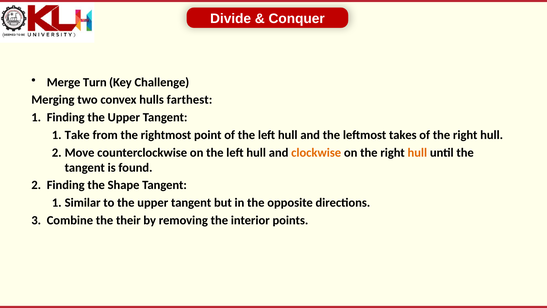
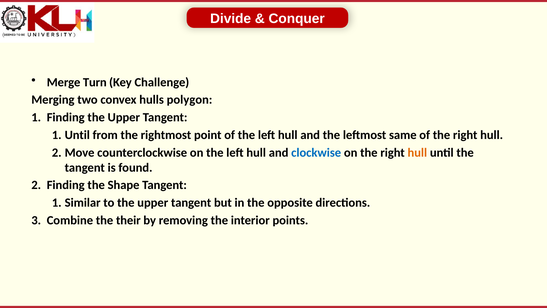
farthest: farthest -> polygon (190, 100)
Take: Take -> Until (77, 135)
takes: takes -> same (403, 135)
clockwise colour: orange -> blue (316, 152)
